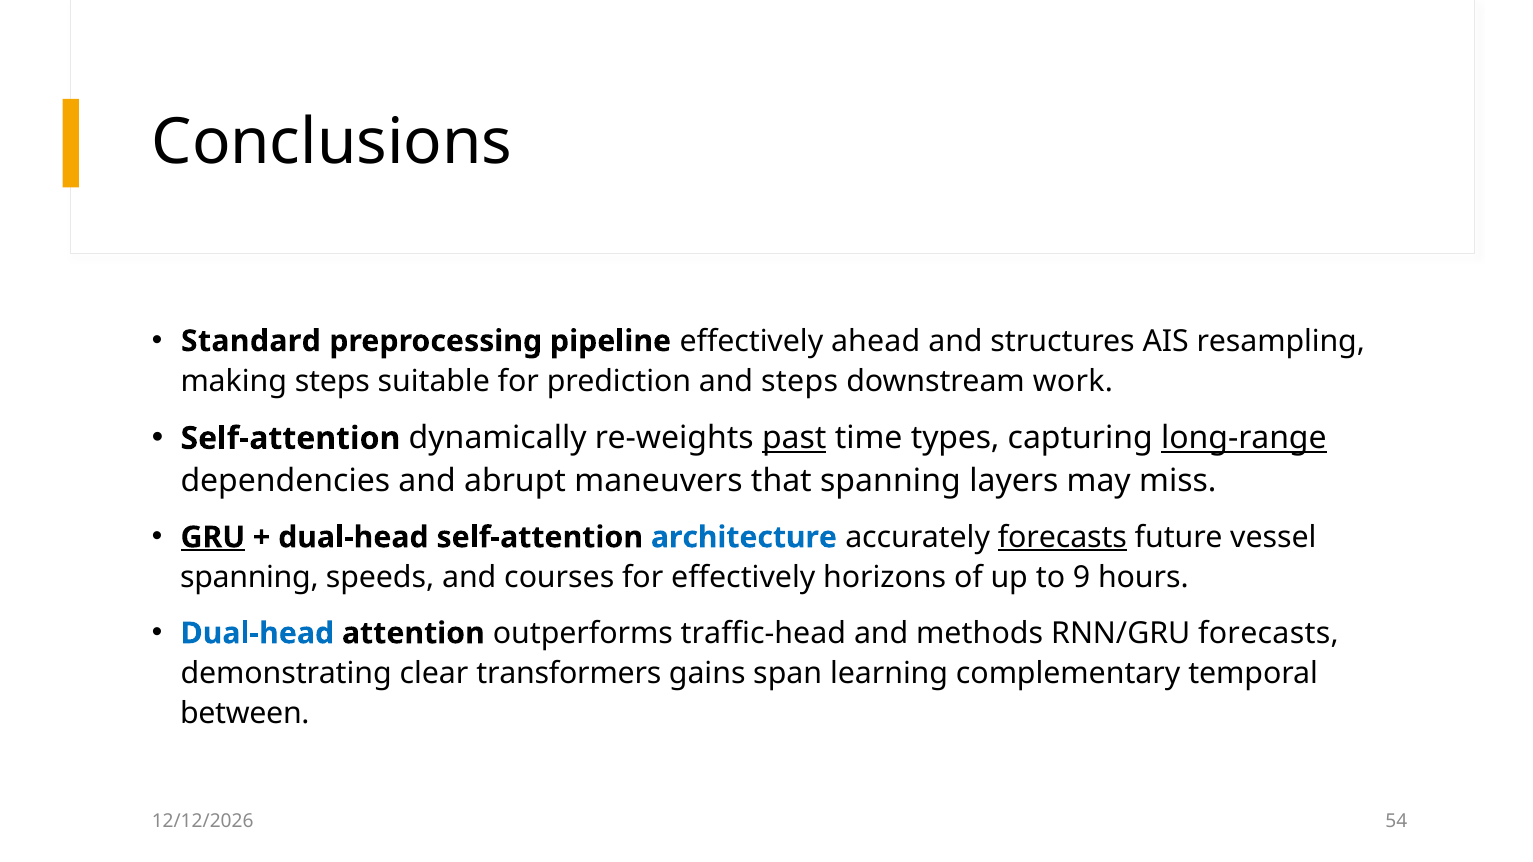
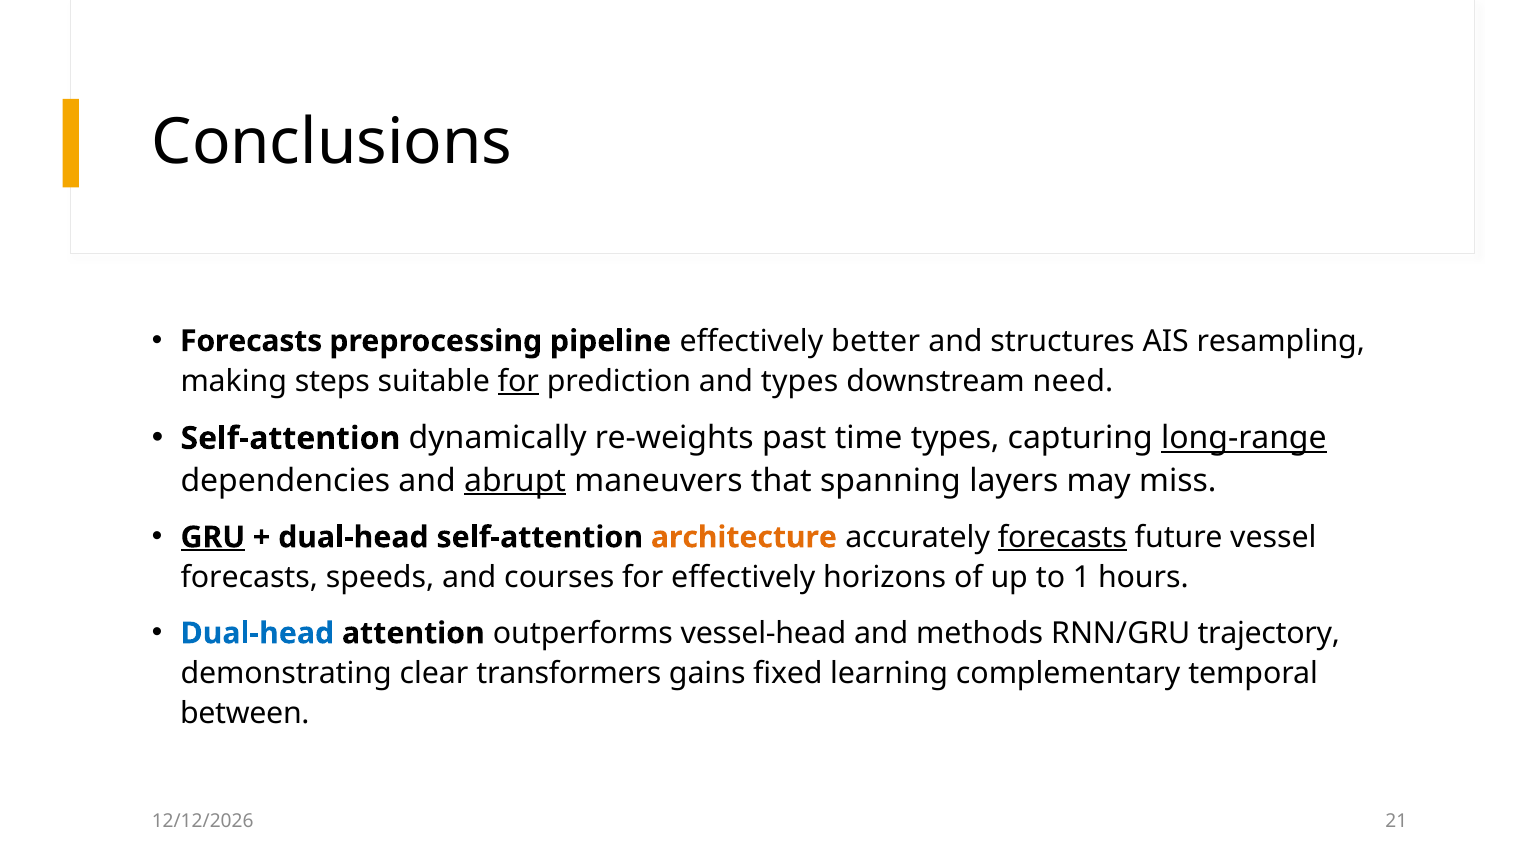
Standard: Standard -> Forecasts (251, 341)
ahead: ahead -> better (876, 341)
for underline: none -> present (518, 381)
and steps: steps -> types (800, 381)
work: work -> need (1073, 381)
past underline: present -> none (794, 439)
abrupt underline: none -> present (515, 481)
architecture colour: blue -> orange (744, 538)
spanning: spanning -> forecasts (249, 578)
9: 9 -> 1 (1082, 578)
traffic-head: traffic-head -> vessel-head (763, 634)
RNN/GRU forecasts: forecasts -> trajectory (1269, 634)
span: span -> fixed (788, 674)
54: 54 -> 21 (1396, 822)
